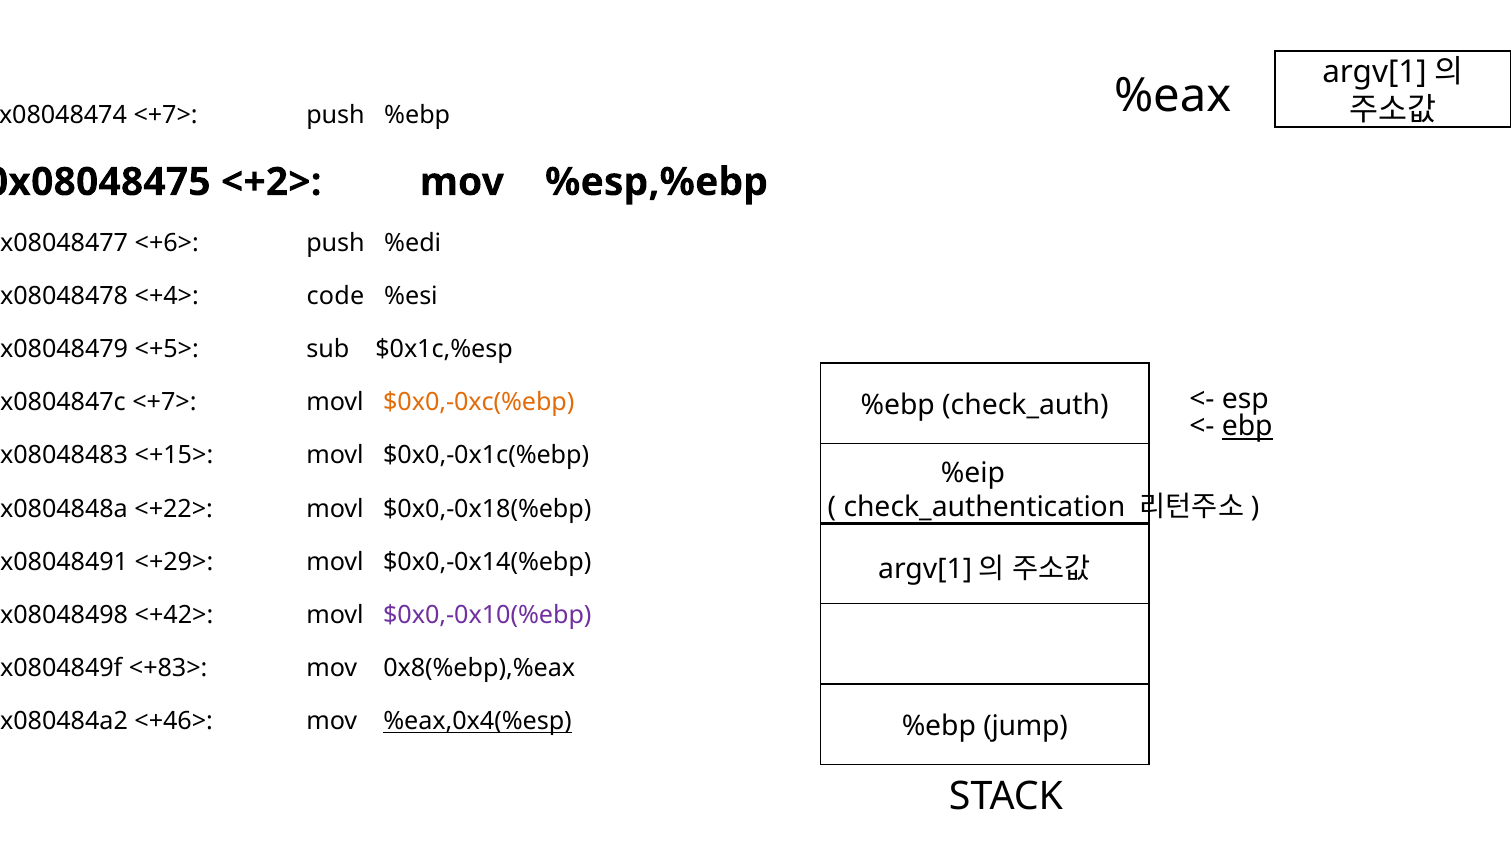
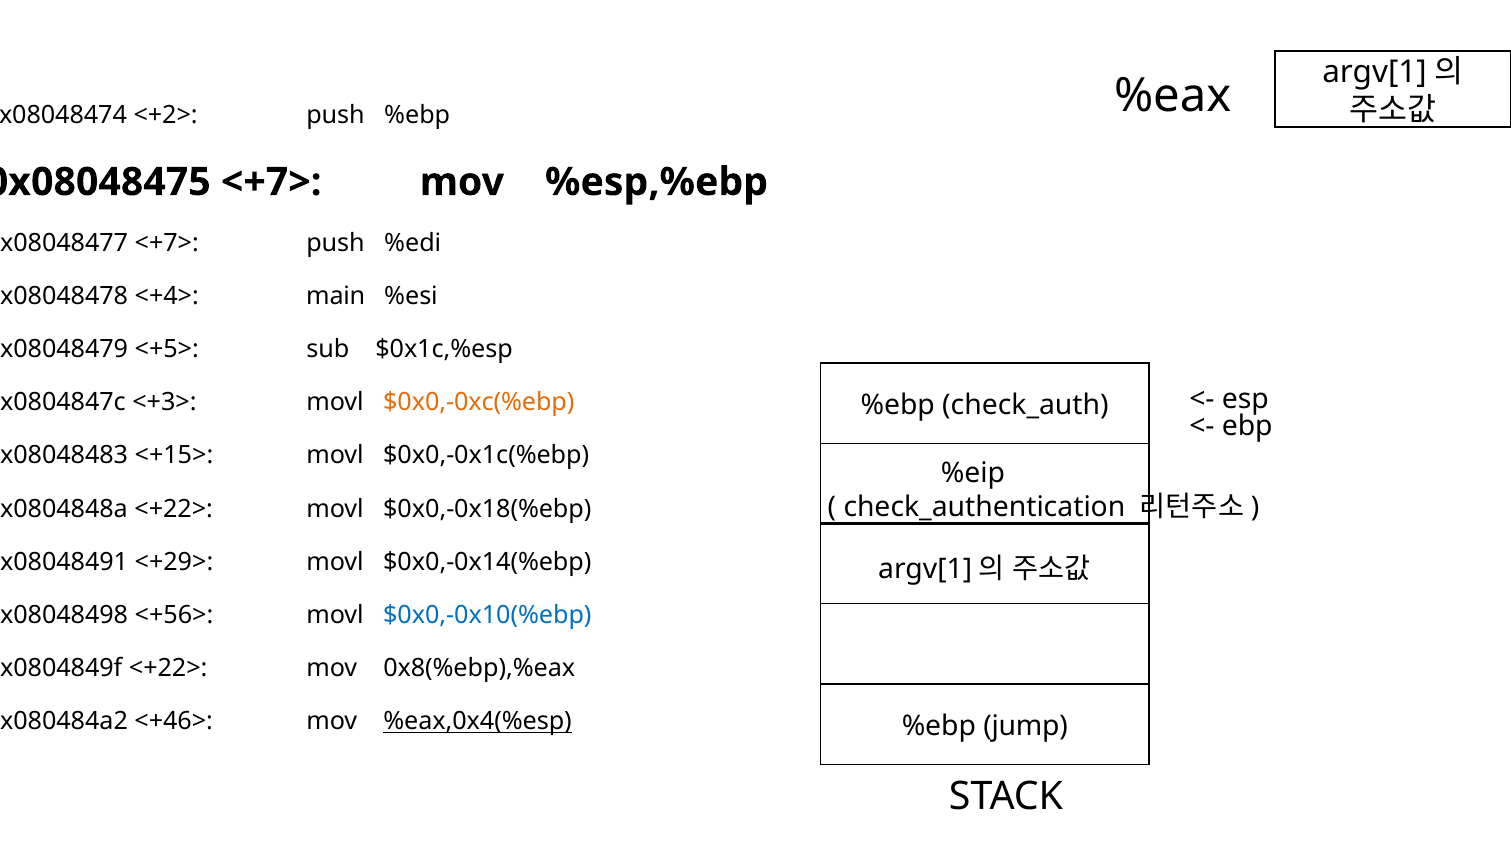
<+7>: <+7> -> <+2> (166, 115)
<+2>: <+2> -> <+7> (271, 182)
<+6>: <+6> -> <+7> (167, 243)
code: code -> main (336, 296)
<+7>: <+7> -> <+3> (164, 402)
ebp underline: present -> none (1247, 427)
<+42>: <+42> -> <+56> (174, 615)
$0x0,-0x10(%ebp colour: purple -> blue (487, 615)
<+83>: <+83> -> <+22> (168, 668)
